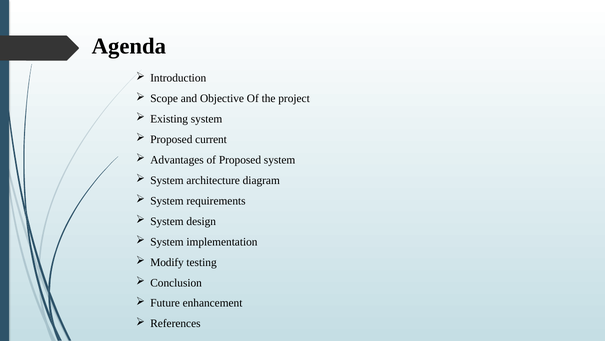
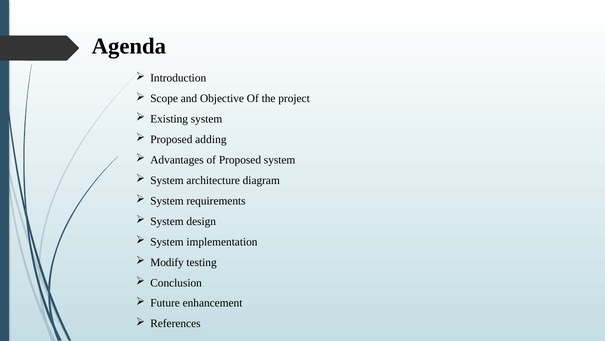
current: current -> adding (211, 139)
